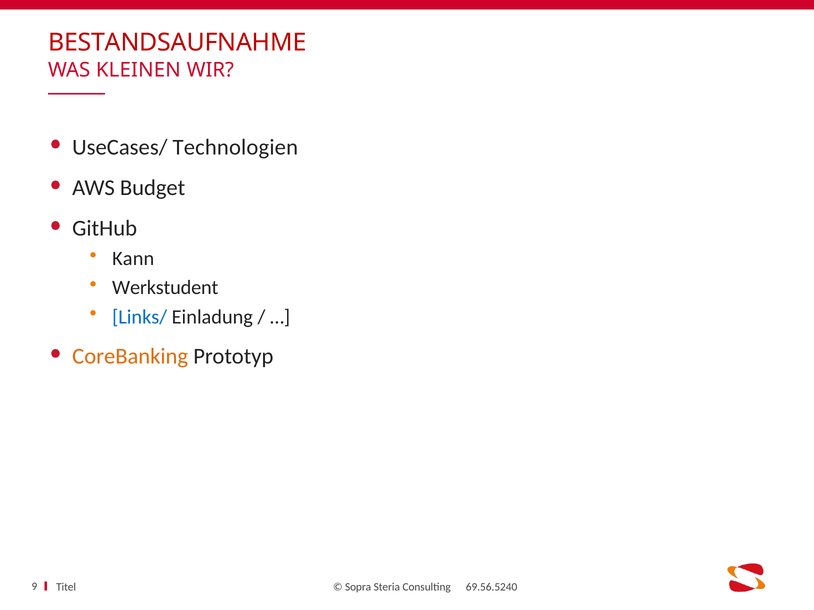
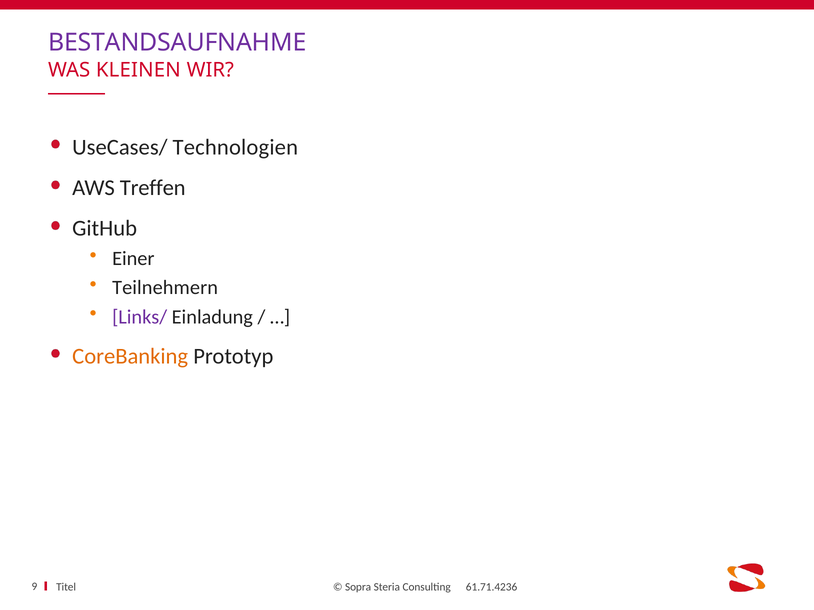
BESTANDSAUFNAHME colour: red -> purple (177, 43)
Budget: Budget -> Treffen (153, 188)
Kann: Kann -> Einer (133, 259)
Werkstudent: Werkstudent -> Teilnehmern (165, 288)
Links/ colour: blue -> purple (140, 317)
69.56.5240: 69.56.5240 -> 61.71.4236 (492, 587)
